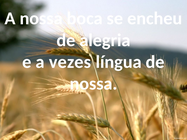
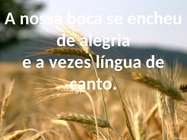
nossa: nossa -> canto (93, 84)
